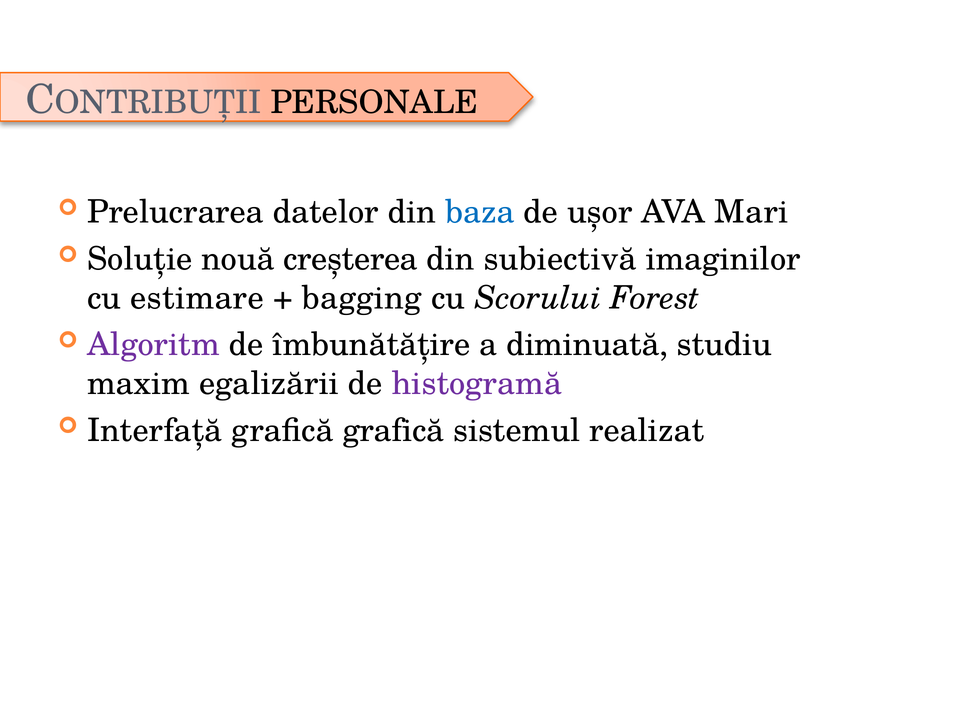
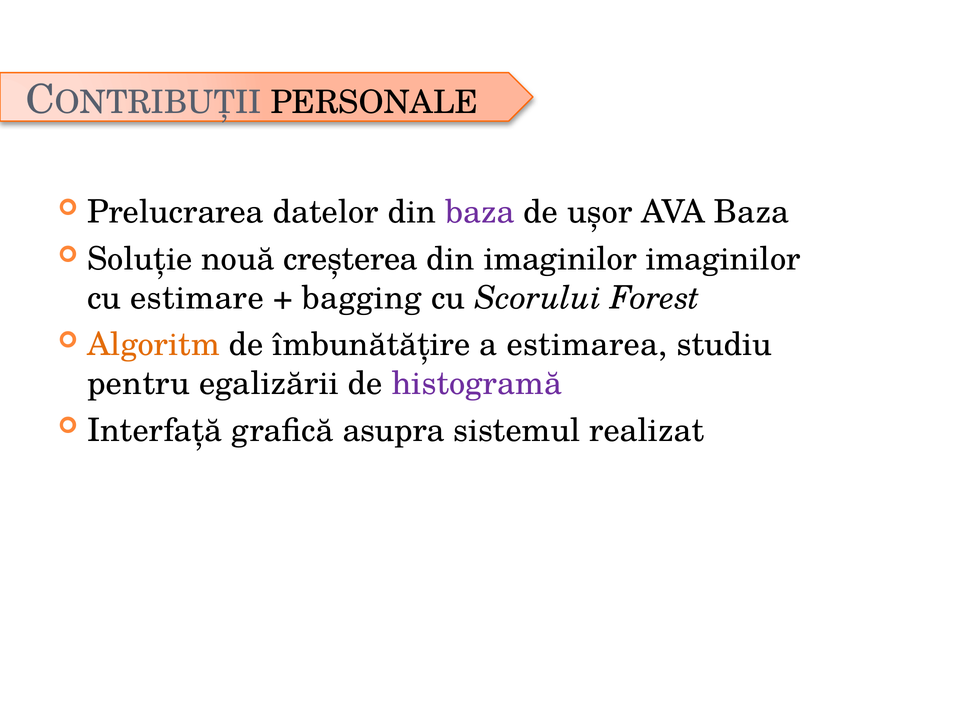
baza colour: blue -> purple (480, 212)
AVA Mari: Mari -> Baza (752, 212)
din subiectivă: subiectivă -> imaginilor (560, 259)
Algoritm colour: purple -> orange (153, 345)
diminuată: diminuată -> estimarea (587, 345)
maxim: maxim -> pentru (138, 383)
grafică grafică: grafică -> asupra (394, 430)
